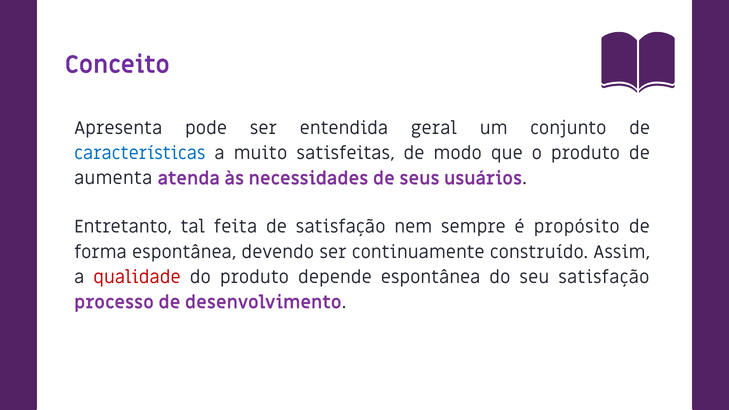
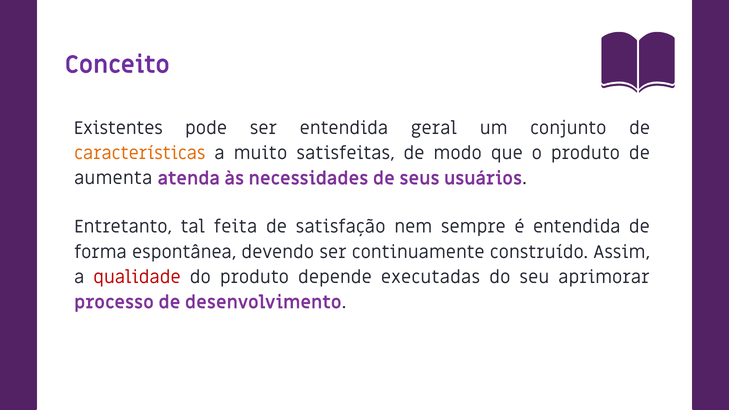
Apresenta: Apresenta -> Existentes (118, 128)
características colour: blue -> orange (140, 153)
é propósito: propósito -> entendida (577, 227)
depende espontânea: espontânea -> executadas (430, 277)
seu satisfação: satisfação -> aprimorar (604, 277)
